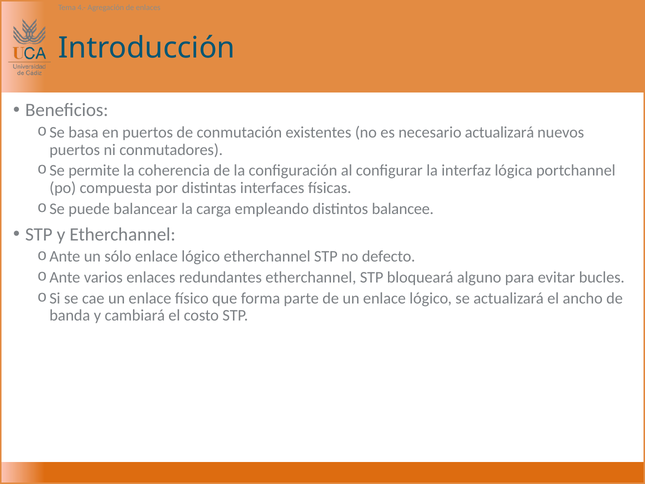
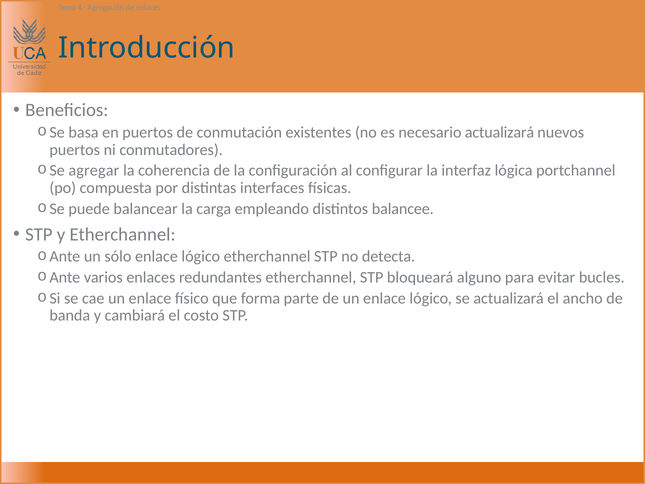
permite: permite -> agregar (94, 170)
defecto: defecto -> detecta (389, 256)
